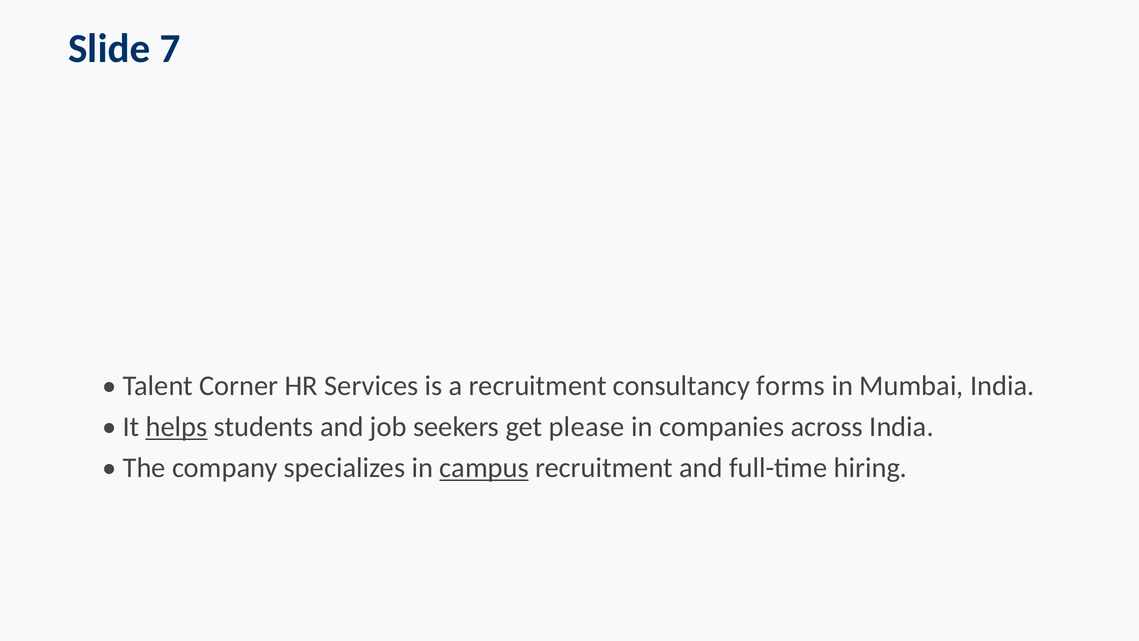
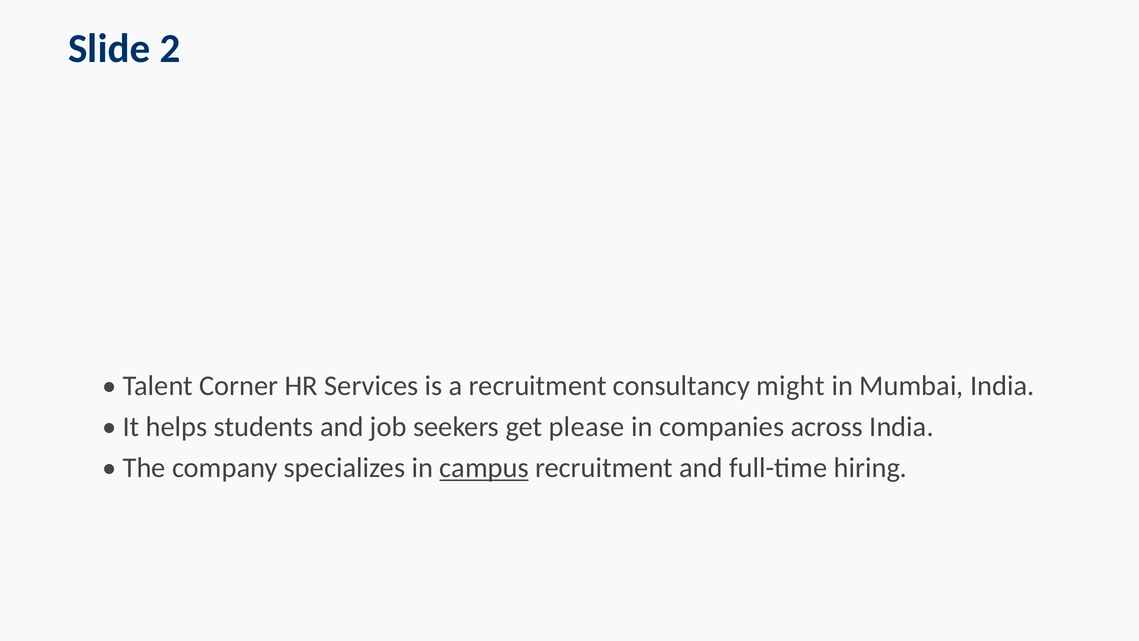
7: 7 -> 2 (170, 48)
forms: forms -> might (791, 386)
helps underline: present -> none (177, 427)
